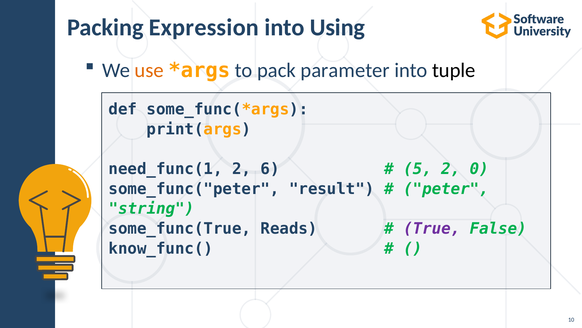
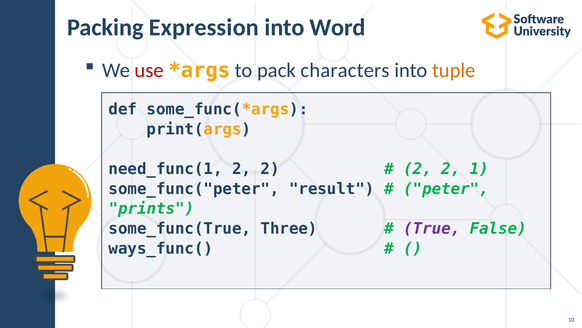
Using: Using -> Word (337, 28)
use colour: orange -> red (149, 70)
parameter: parameter -> characters (345, 70)
tuple colour: black -> orange (454, 70)
6: 6 -> 2 (270, 169)
5: 5 -> 2 (417, 169)
0: 0 -> 1 (479, 169)
string: string -> prints (151, 208)
Reads: Reads -> Three (289, 228)
know_func(: know_func( -> ways_func( (161, 248)
